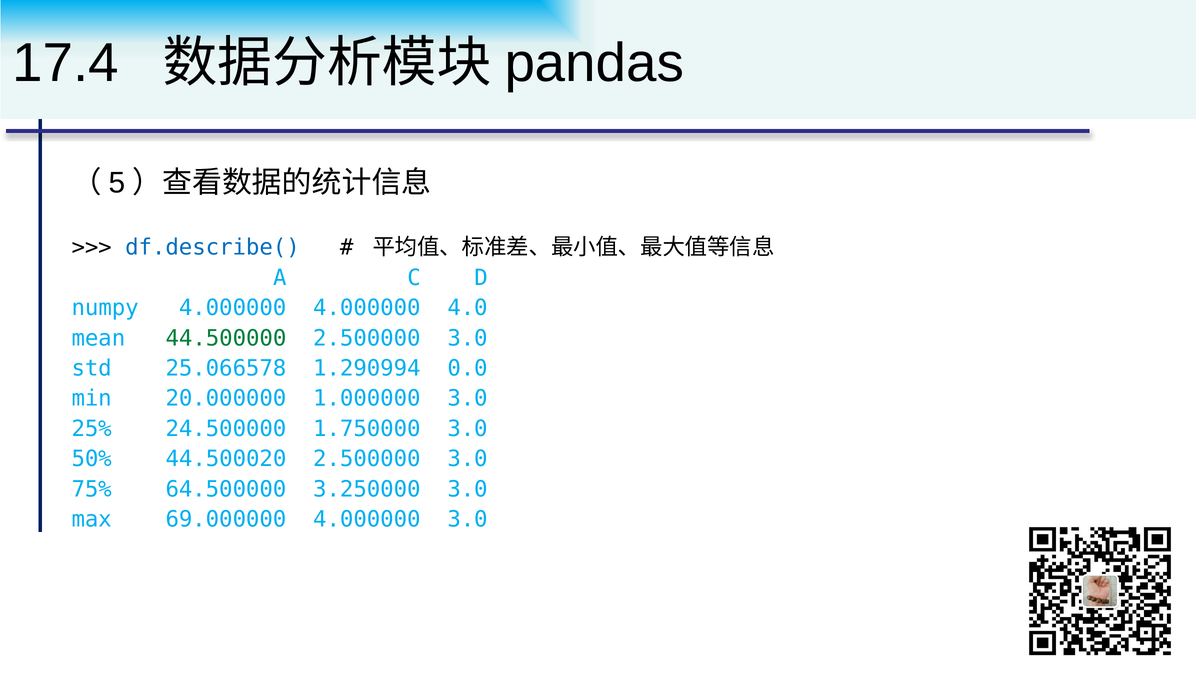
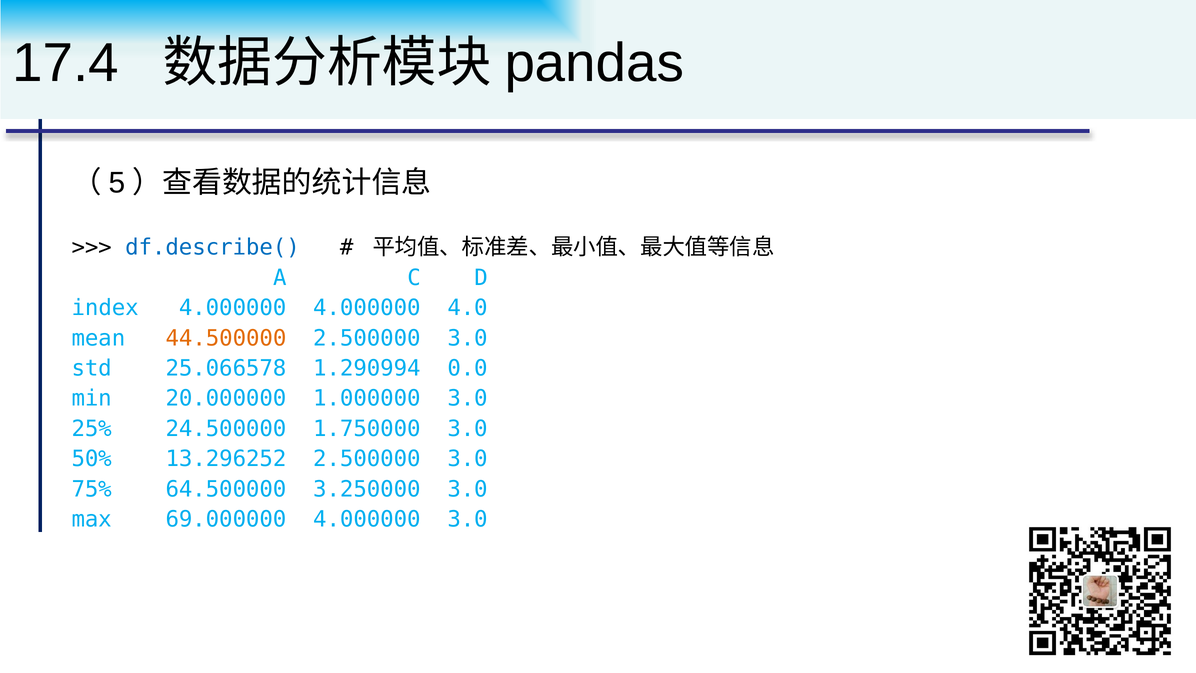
numpy: numpy -> index (105, 308)
44.500000 colour: green -> orange (226, 338)
44.500020: 44.500020 -> 13.296252 (226, 459)
